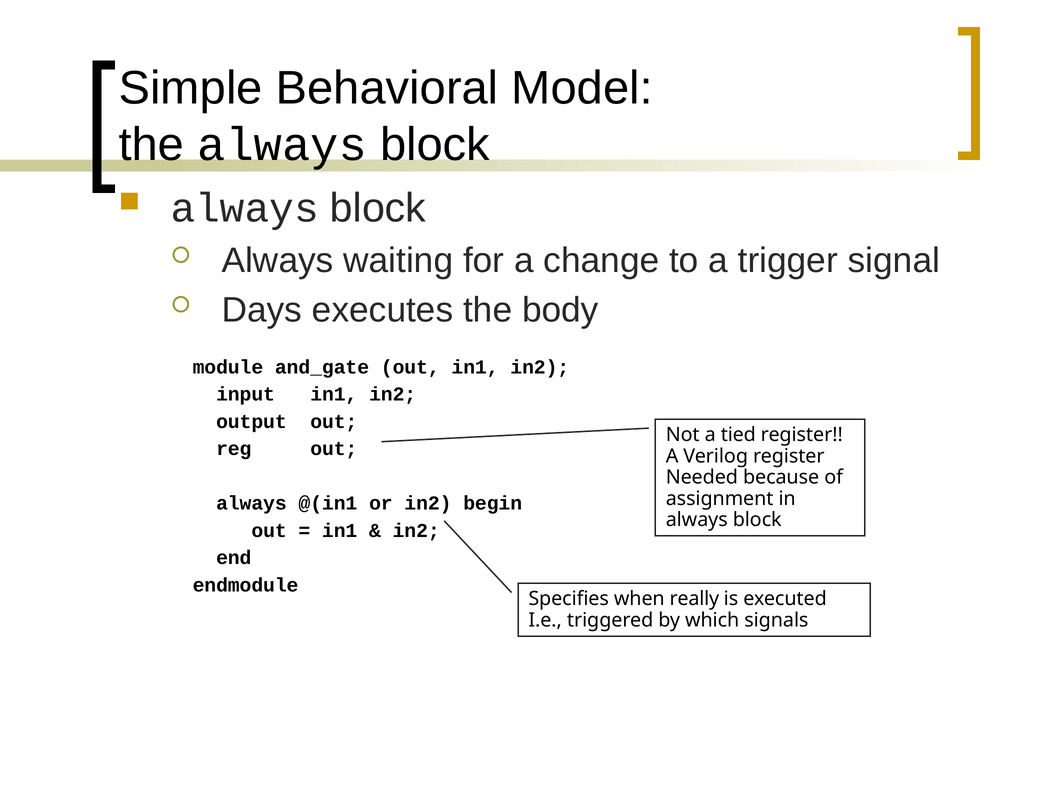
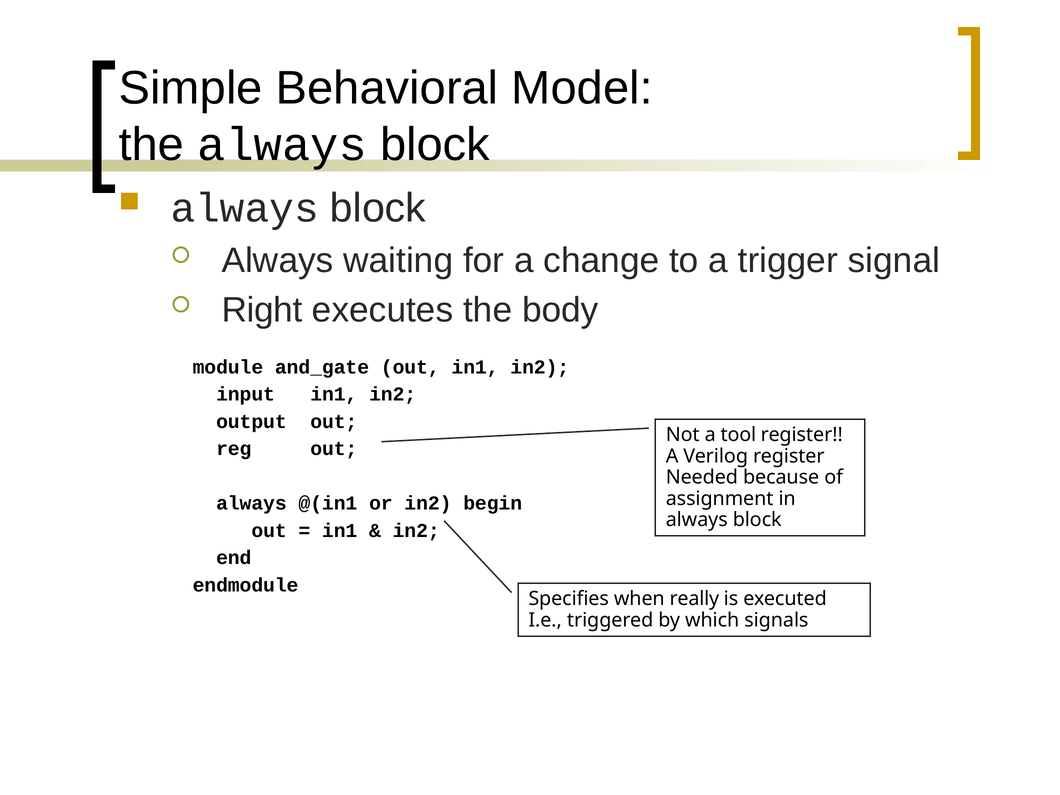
Days: Days -> Right (262, 310)
tied: tied -> tool (738, 435)
